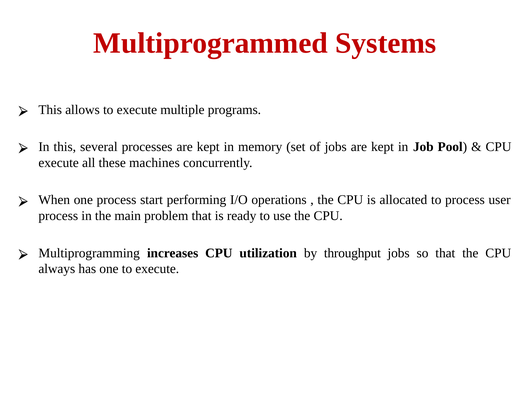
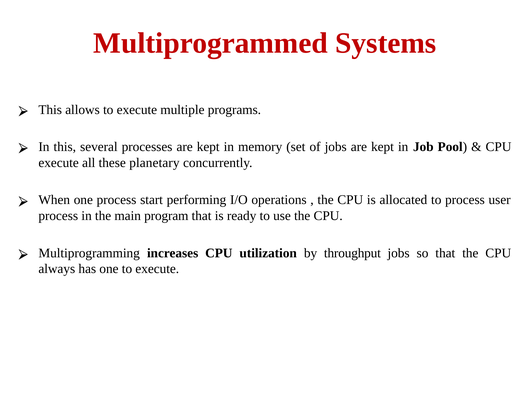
machines: machines -> planetary (154, 163)
problem: problem -> program (166, 216)
